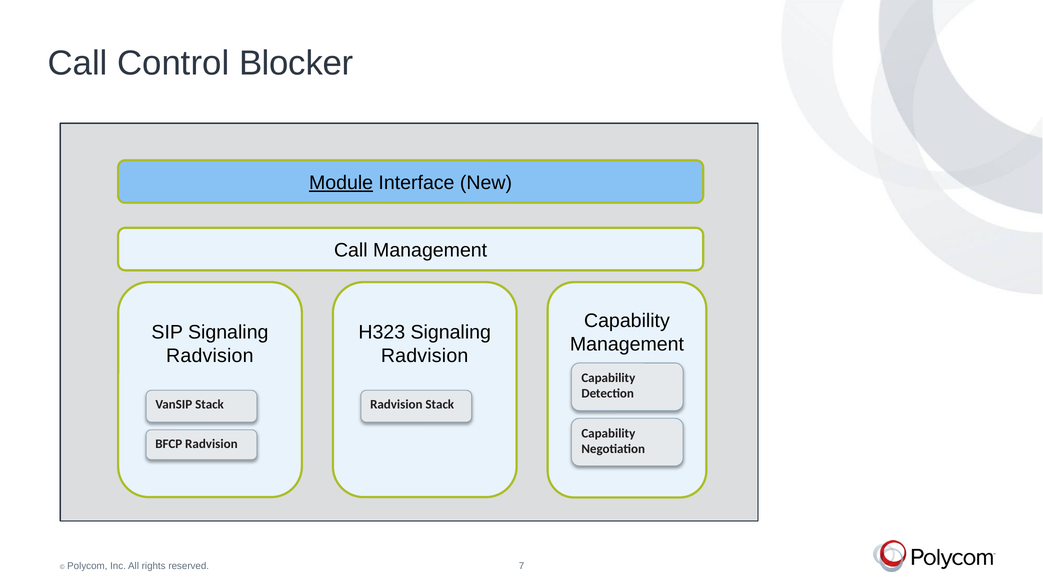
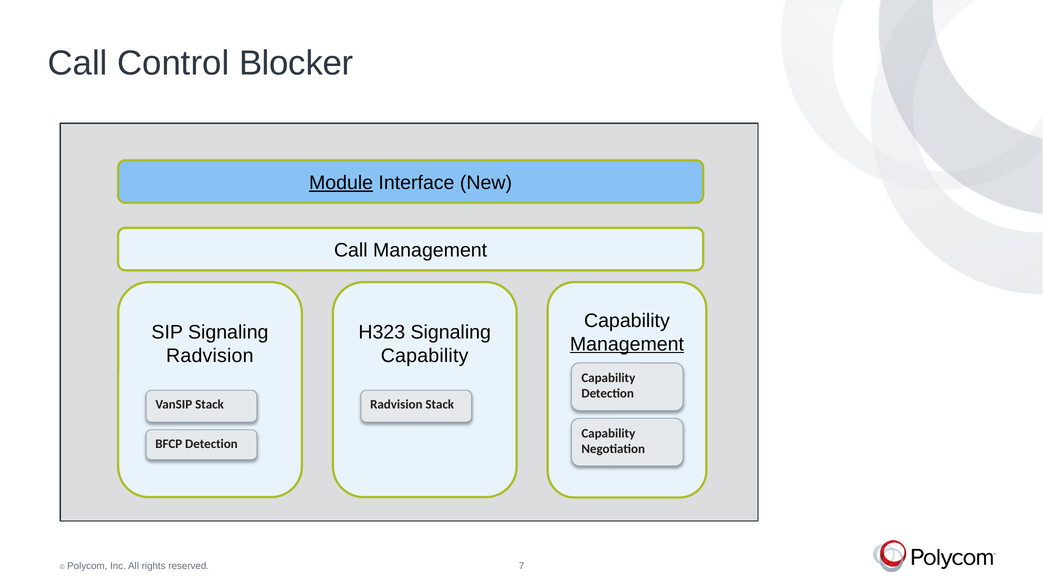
Management underline: none -> present (627, 344)
Radvision: Radvision -> Capability (425, 356)
BFCP Radvision: Radvision -> Detection (211, 444)
